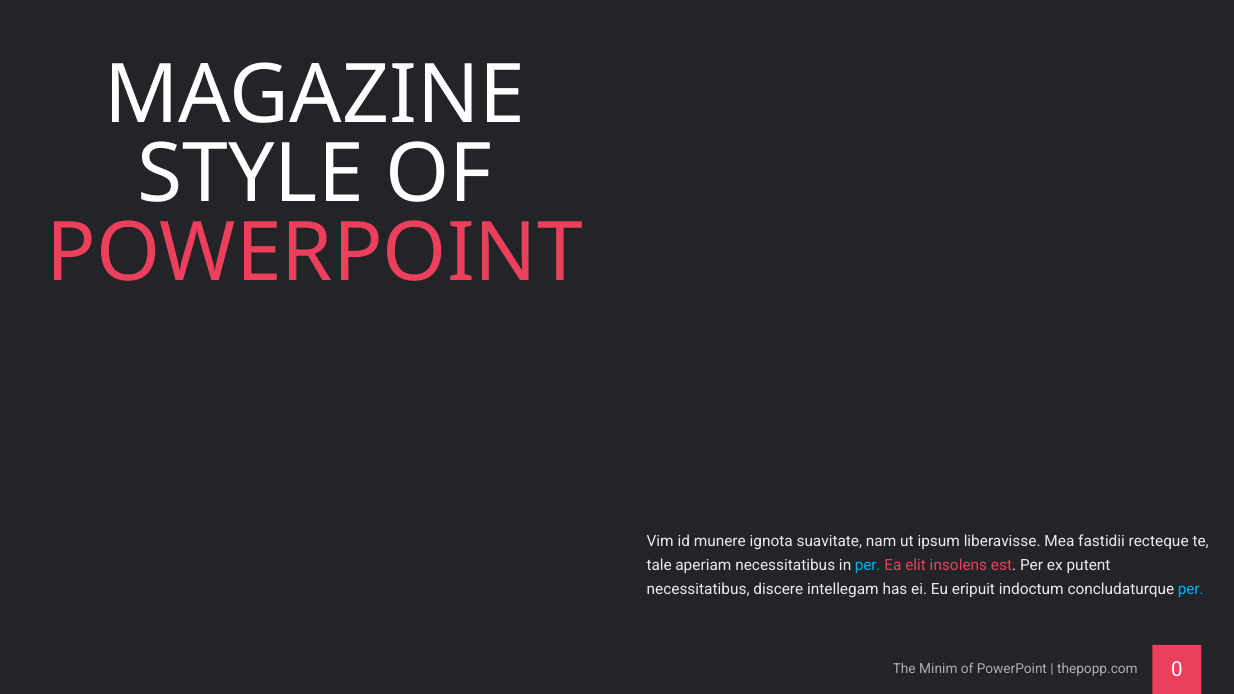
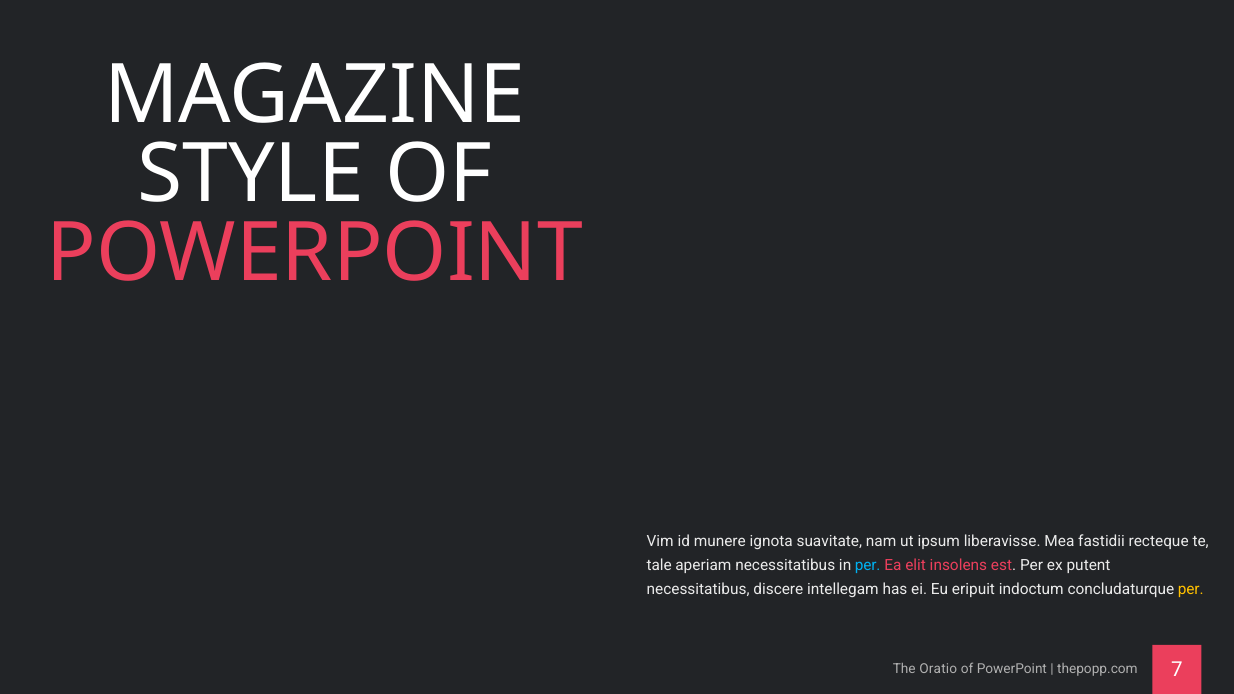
per colour: light blue -> yellow (1191, 589)
Minim: Minim -> Oratio (938, 669)
0: 0 -> 7 (1177, 670)
